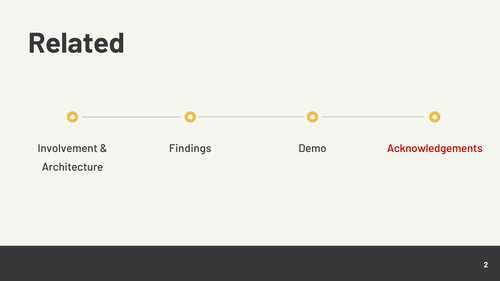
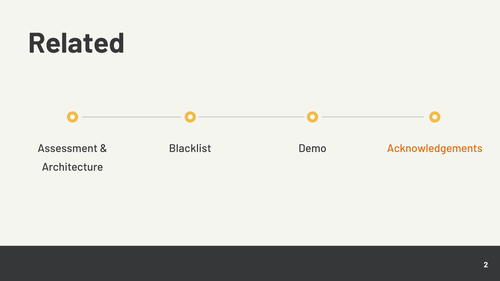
Involvement: Involvement -> Assessment (68, 149)
Findings: Findings -> Blacklist (190, 149)
Acknowledgements colour: red -> orange (435, 149)
